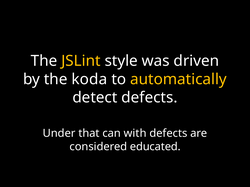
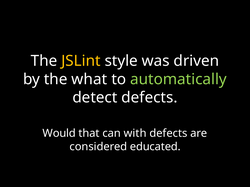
koda: koda -> what (89, 79)
automatically colour: yellow -> light green (178, 79)
Under: Under -> Would (59, 134)
